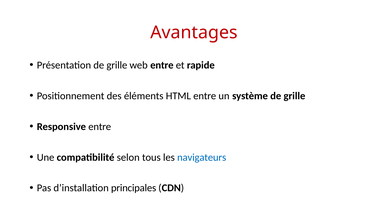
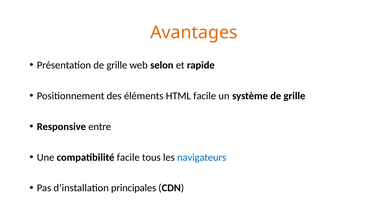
Avantages colour: red -> orange (194, 33)
web entre: entre -> selon (162, 65)
HTML entre: entre -> facile (205, 96)
compatibilité selon: selon -> facile (128, 157)
